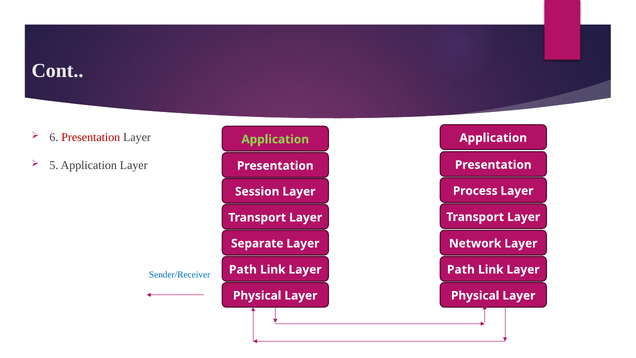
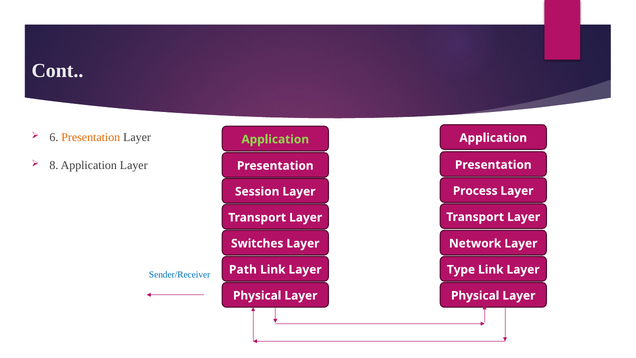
Presentation colour: red -> orange (91, 137)
5: 5 -> 8 (54, 165)
Separate: Separate -> Switches (257, 243)
Path: Path -> Type (461, 269)
